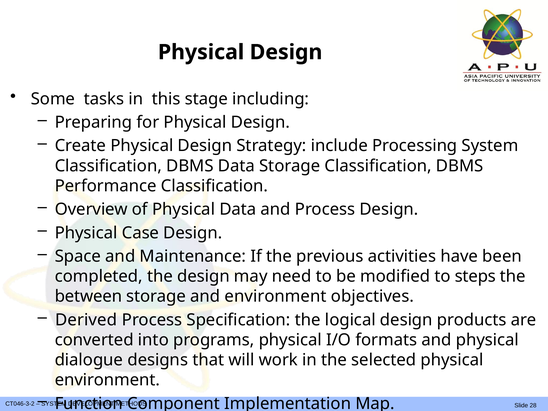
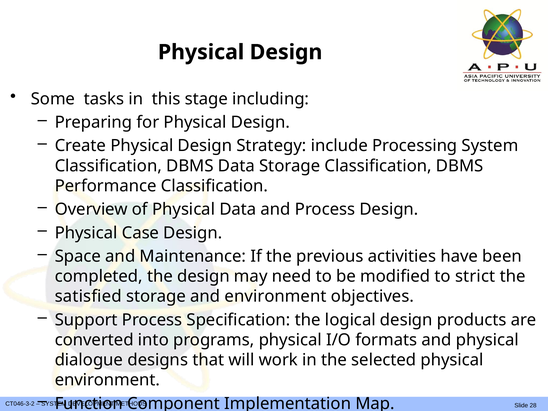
steps: steps -> strict (475, 276)
between: between -> satisfied (88, 296)
Derived: Derived -> Support (86, 320)
